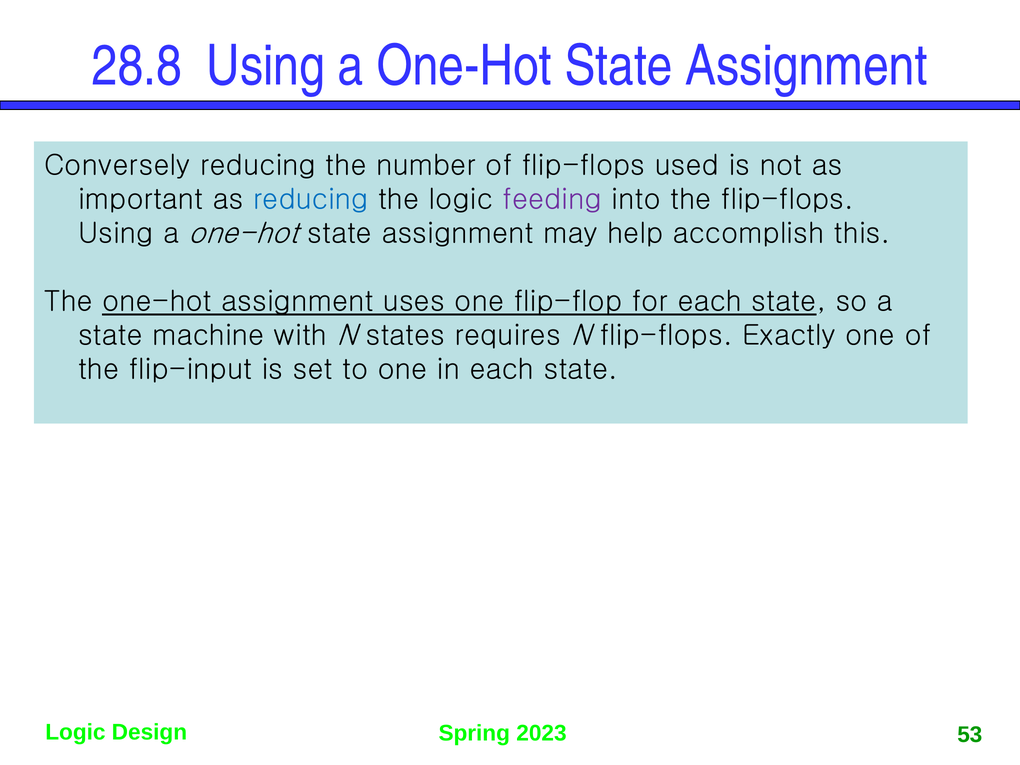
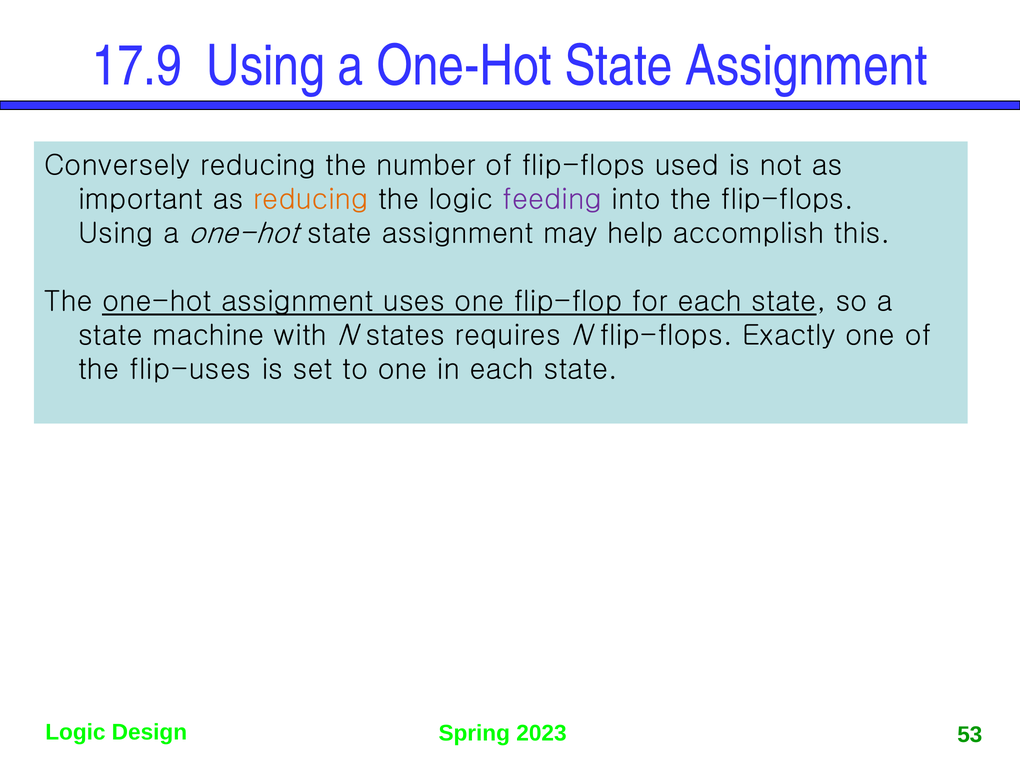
28.8: 28.8 -> 17.9 (137, 66)
reducing colour: blue -> orange (311, 199)
flip-input: flip-input -> flip-uses (190, 370)
